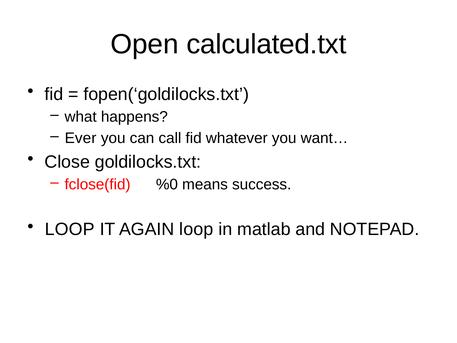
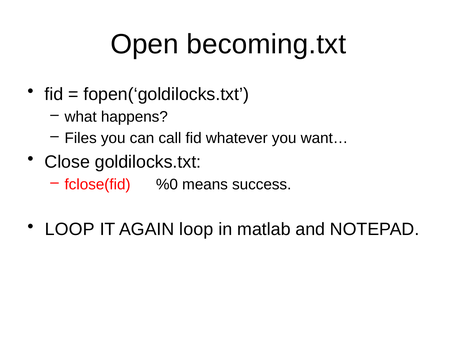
calculated.txt: calculated.txt -> becoming.txt (266, 44)
Ever: Ever -> Files (81, 138)
